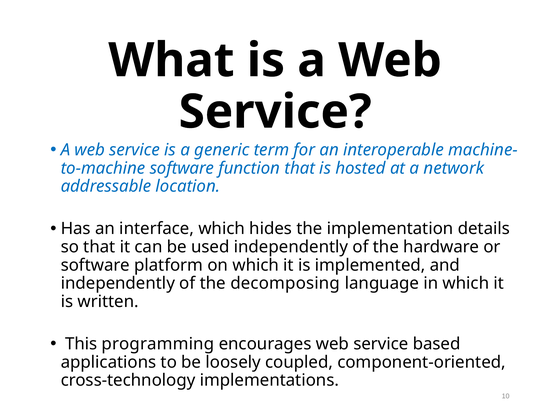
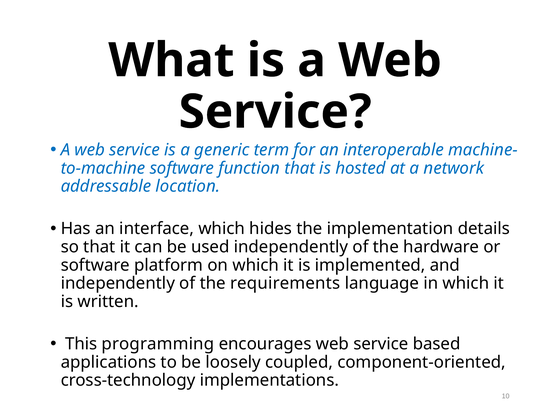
decomposing: decomposing -> requirements (285, 283)
